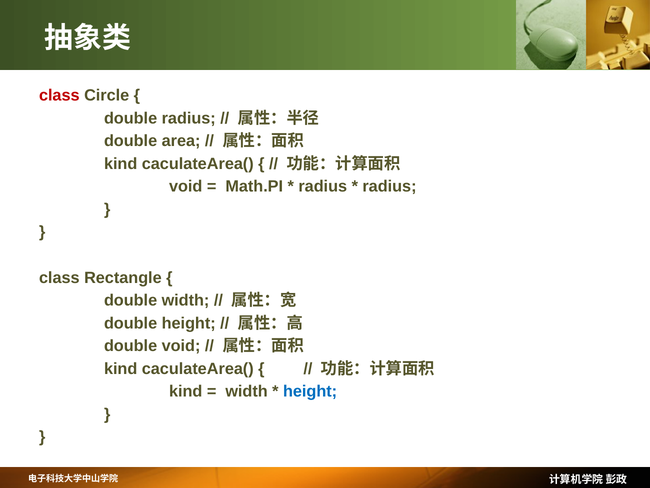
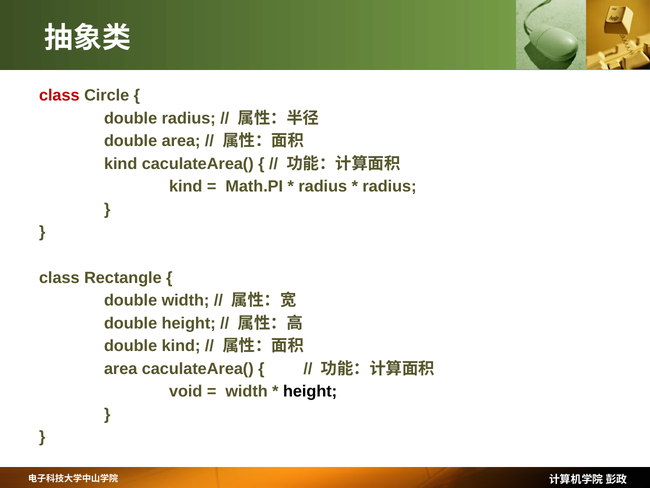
void: void -> kind (186, 186)
double void: void -> kind (181, 346)
kind: kind -> area (121, 368)
kind: kind -> void (186, 391)
height colour: blue -> black (310, 391)
